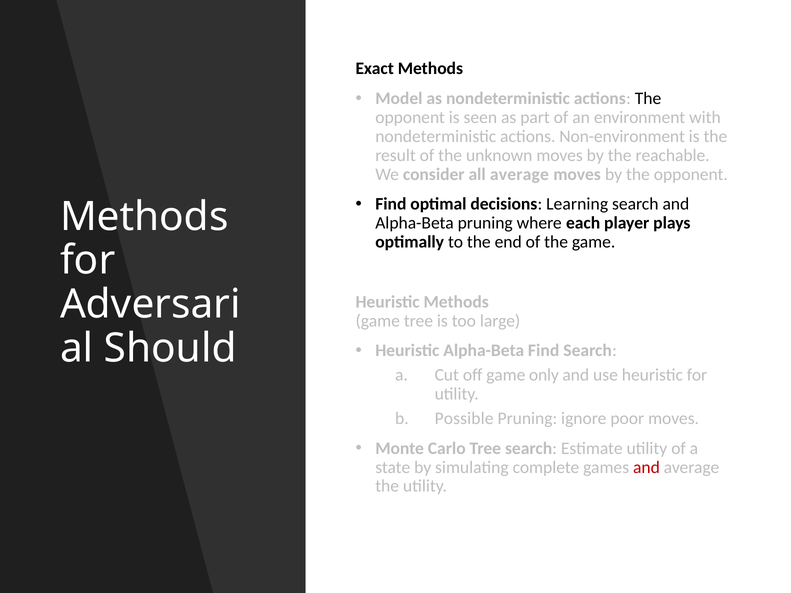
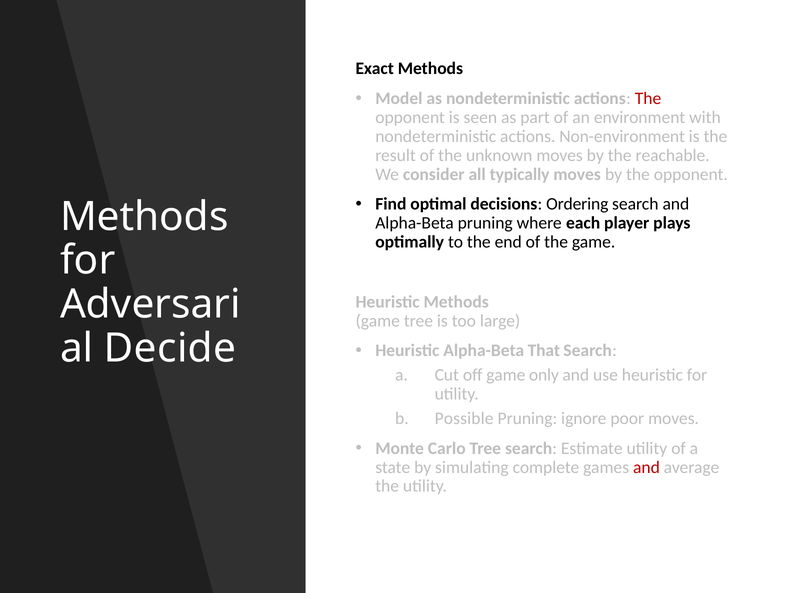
The colour: black -> red (648, 99)
all average: average -> typically (520, 174)
Learning: Learning -> Ordering (577, 204)
Should: Should -> Decide (170, 348)
Alpha-Beta Find: Find -> That (544, 351)
